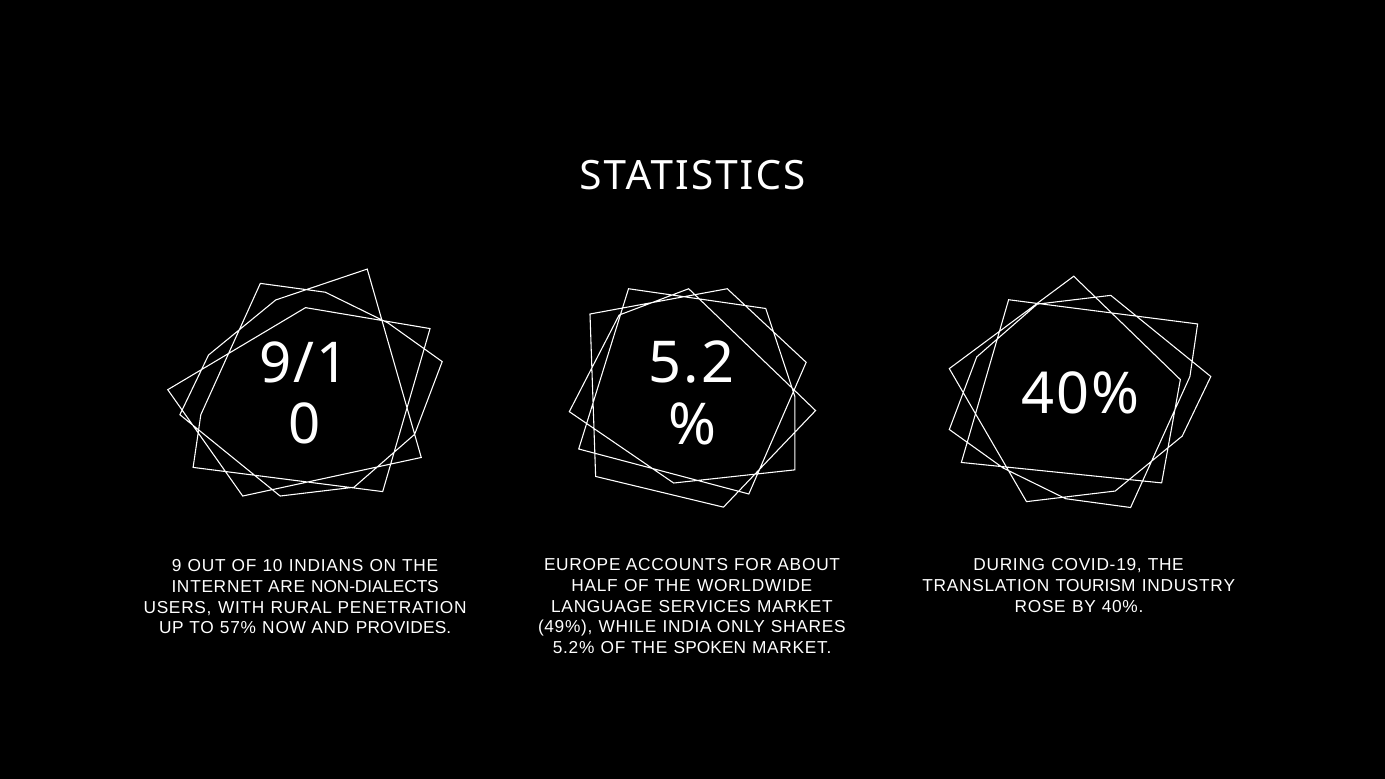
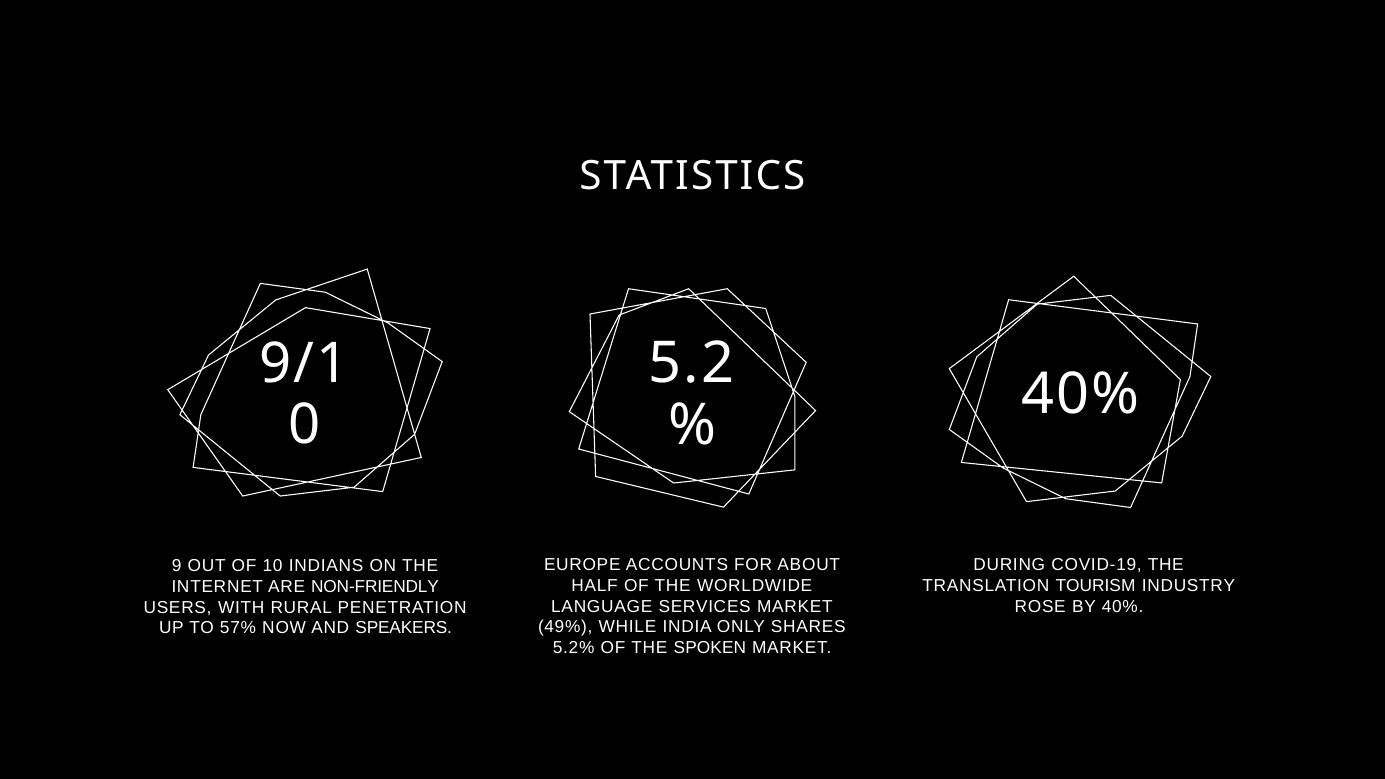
NON-DIALECTS: NON-DIALECTS -> NON-FRIENDLY (375, 587)
PROVIDES: PROVIDES -> SPEAKERS (404, 628)
